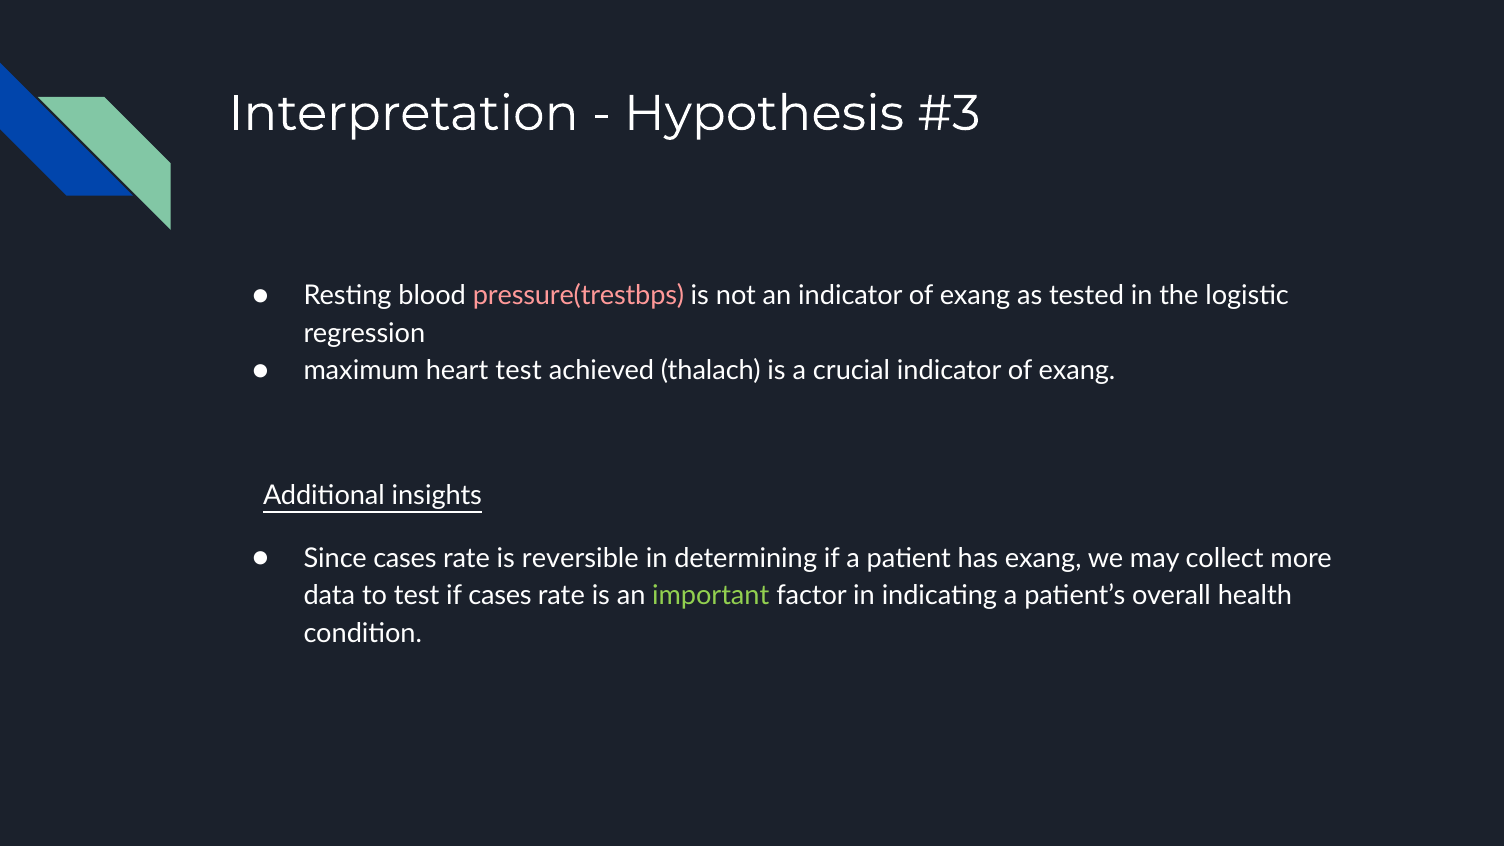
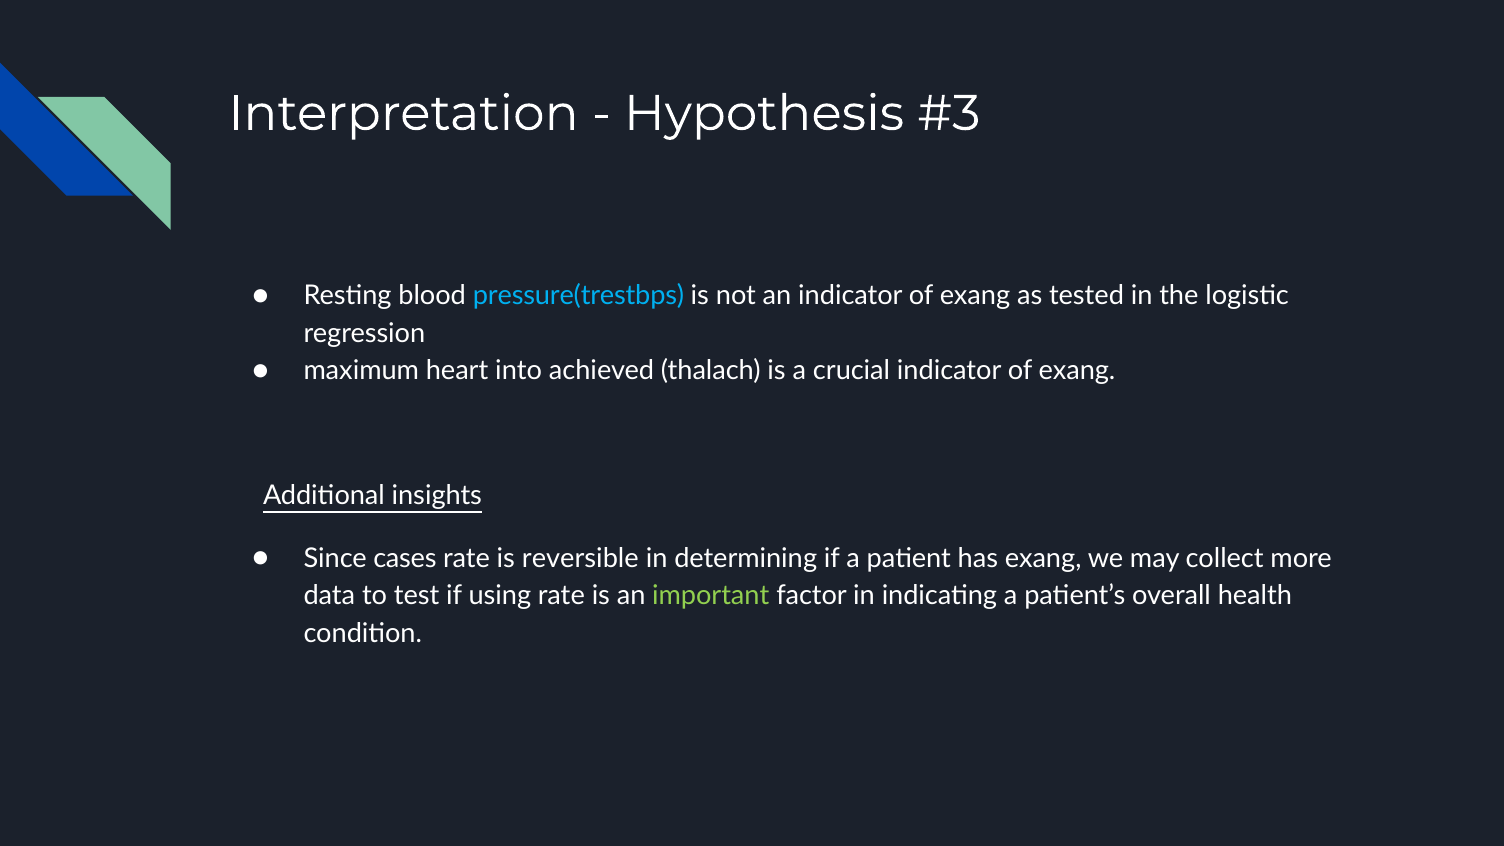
pressure(trestbps colour: pink -> light blue (579, 296)
heart test: test -> into (519, 371)
if cases: cases -> using (500, 596)
